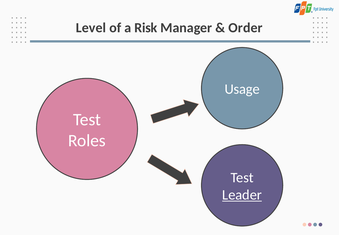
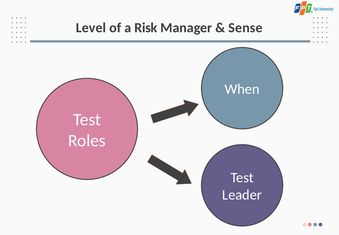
Order: Order -> Sense (246, 28)
Usage: Usage -> When (242, 89)
Leader underline: present -> none (242, 195)
